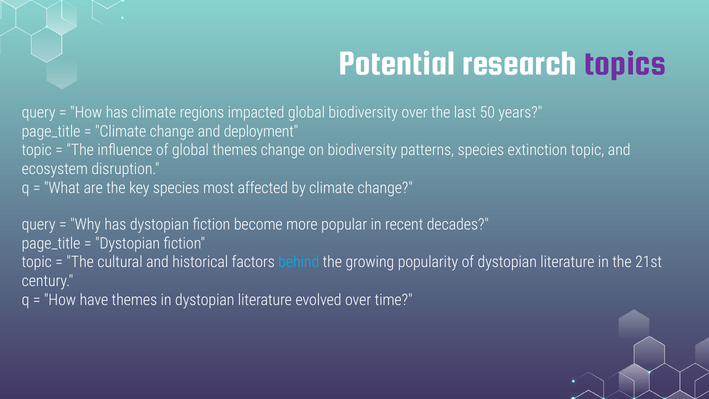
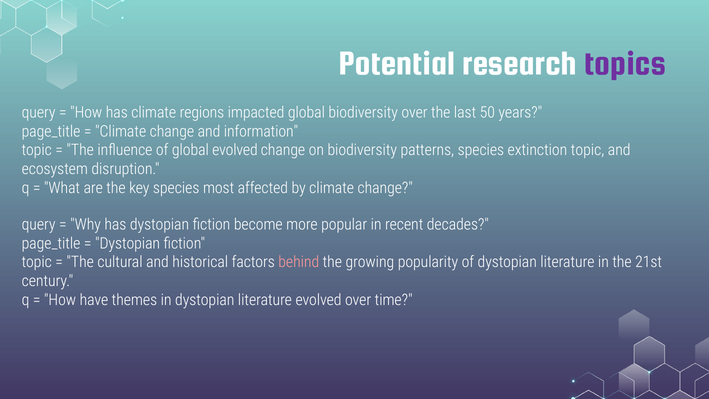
deployment: deployment -> information (261, 131)
global themes: themes -> evolved (235, 150)
behind colour: light blue -> pink (299, 262)
